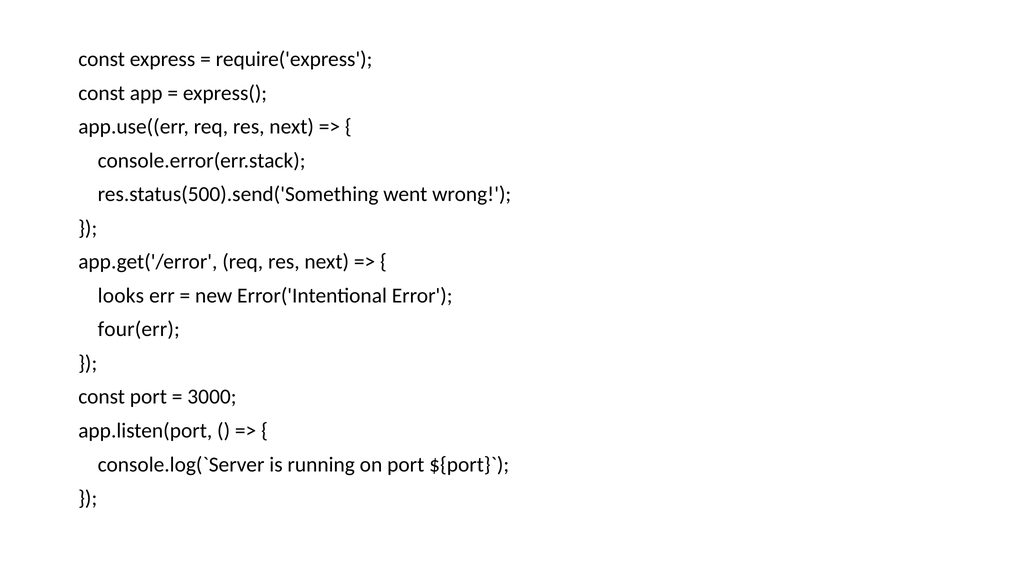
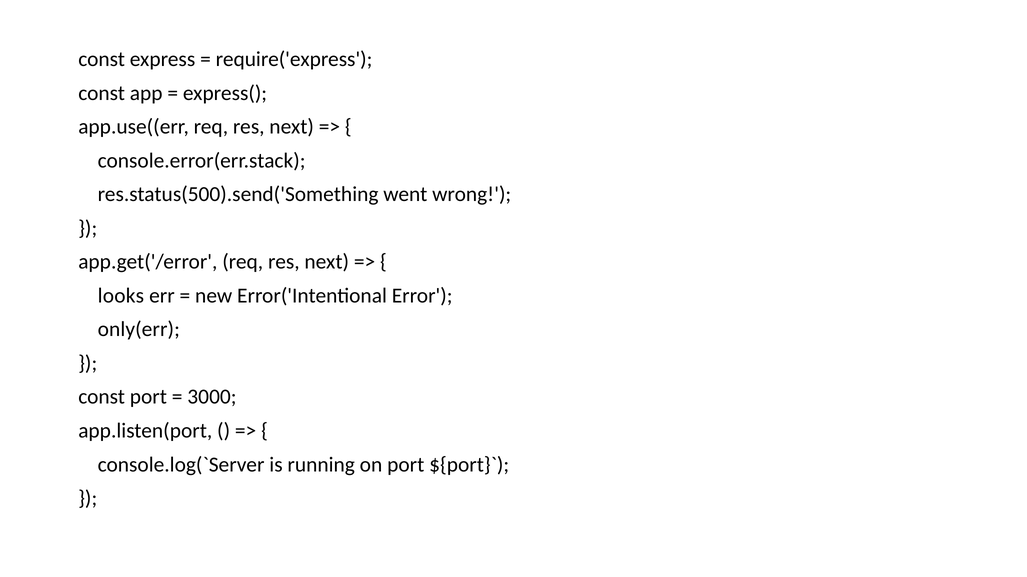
four(err: four(err -> only(err (139, 330)
